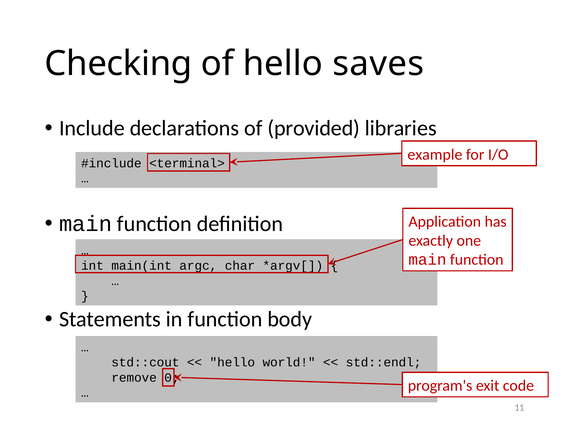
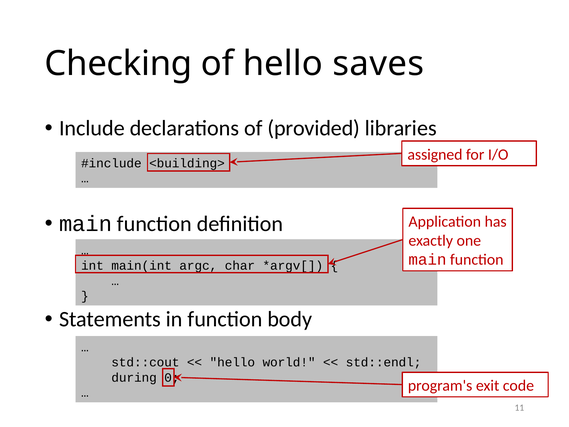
example: example -> assigned (435, 154)
<terminal>: <terminal> -> <building> (187, 163)
remove: remove -> during (134, 377)
